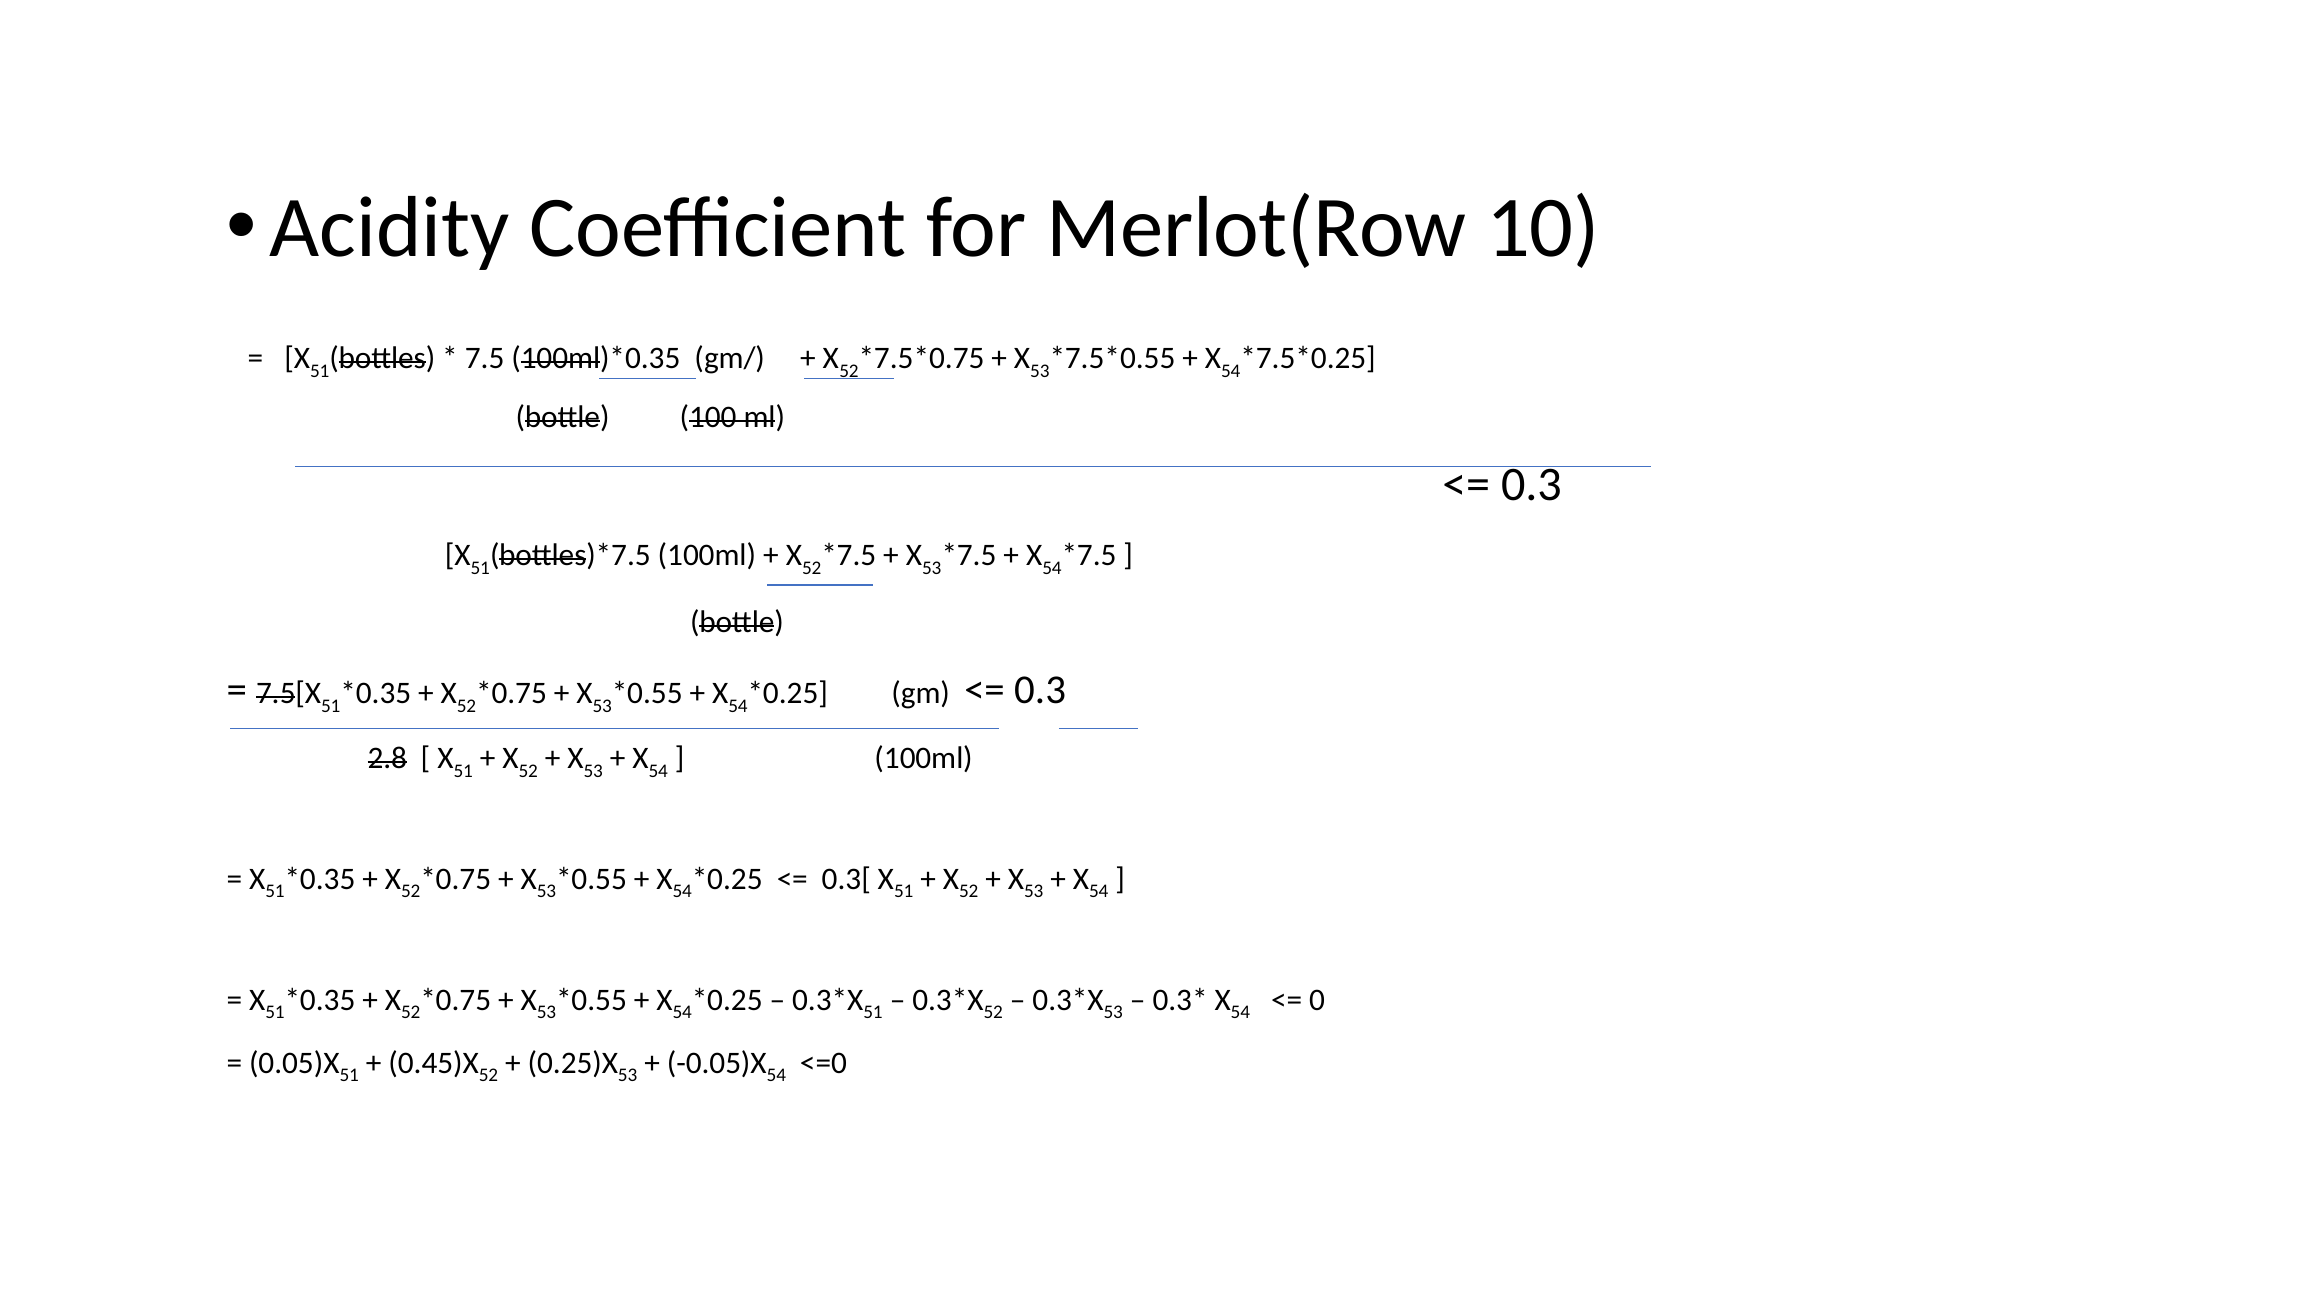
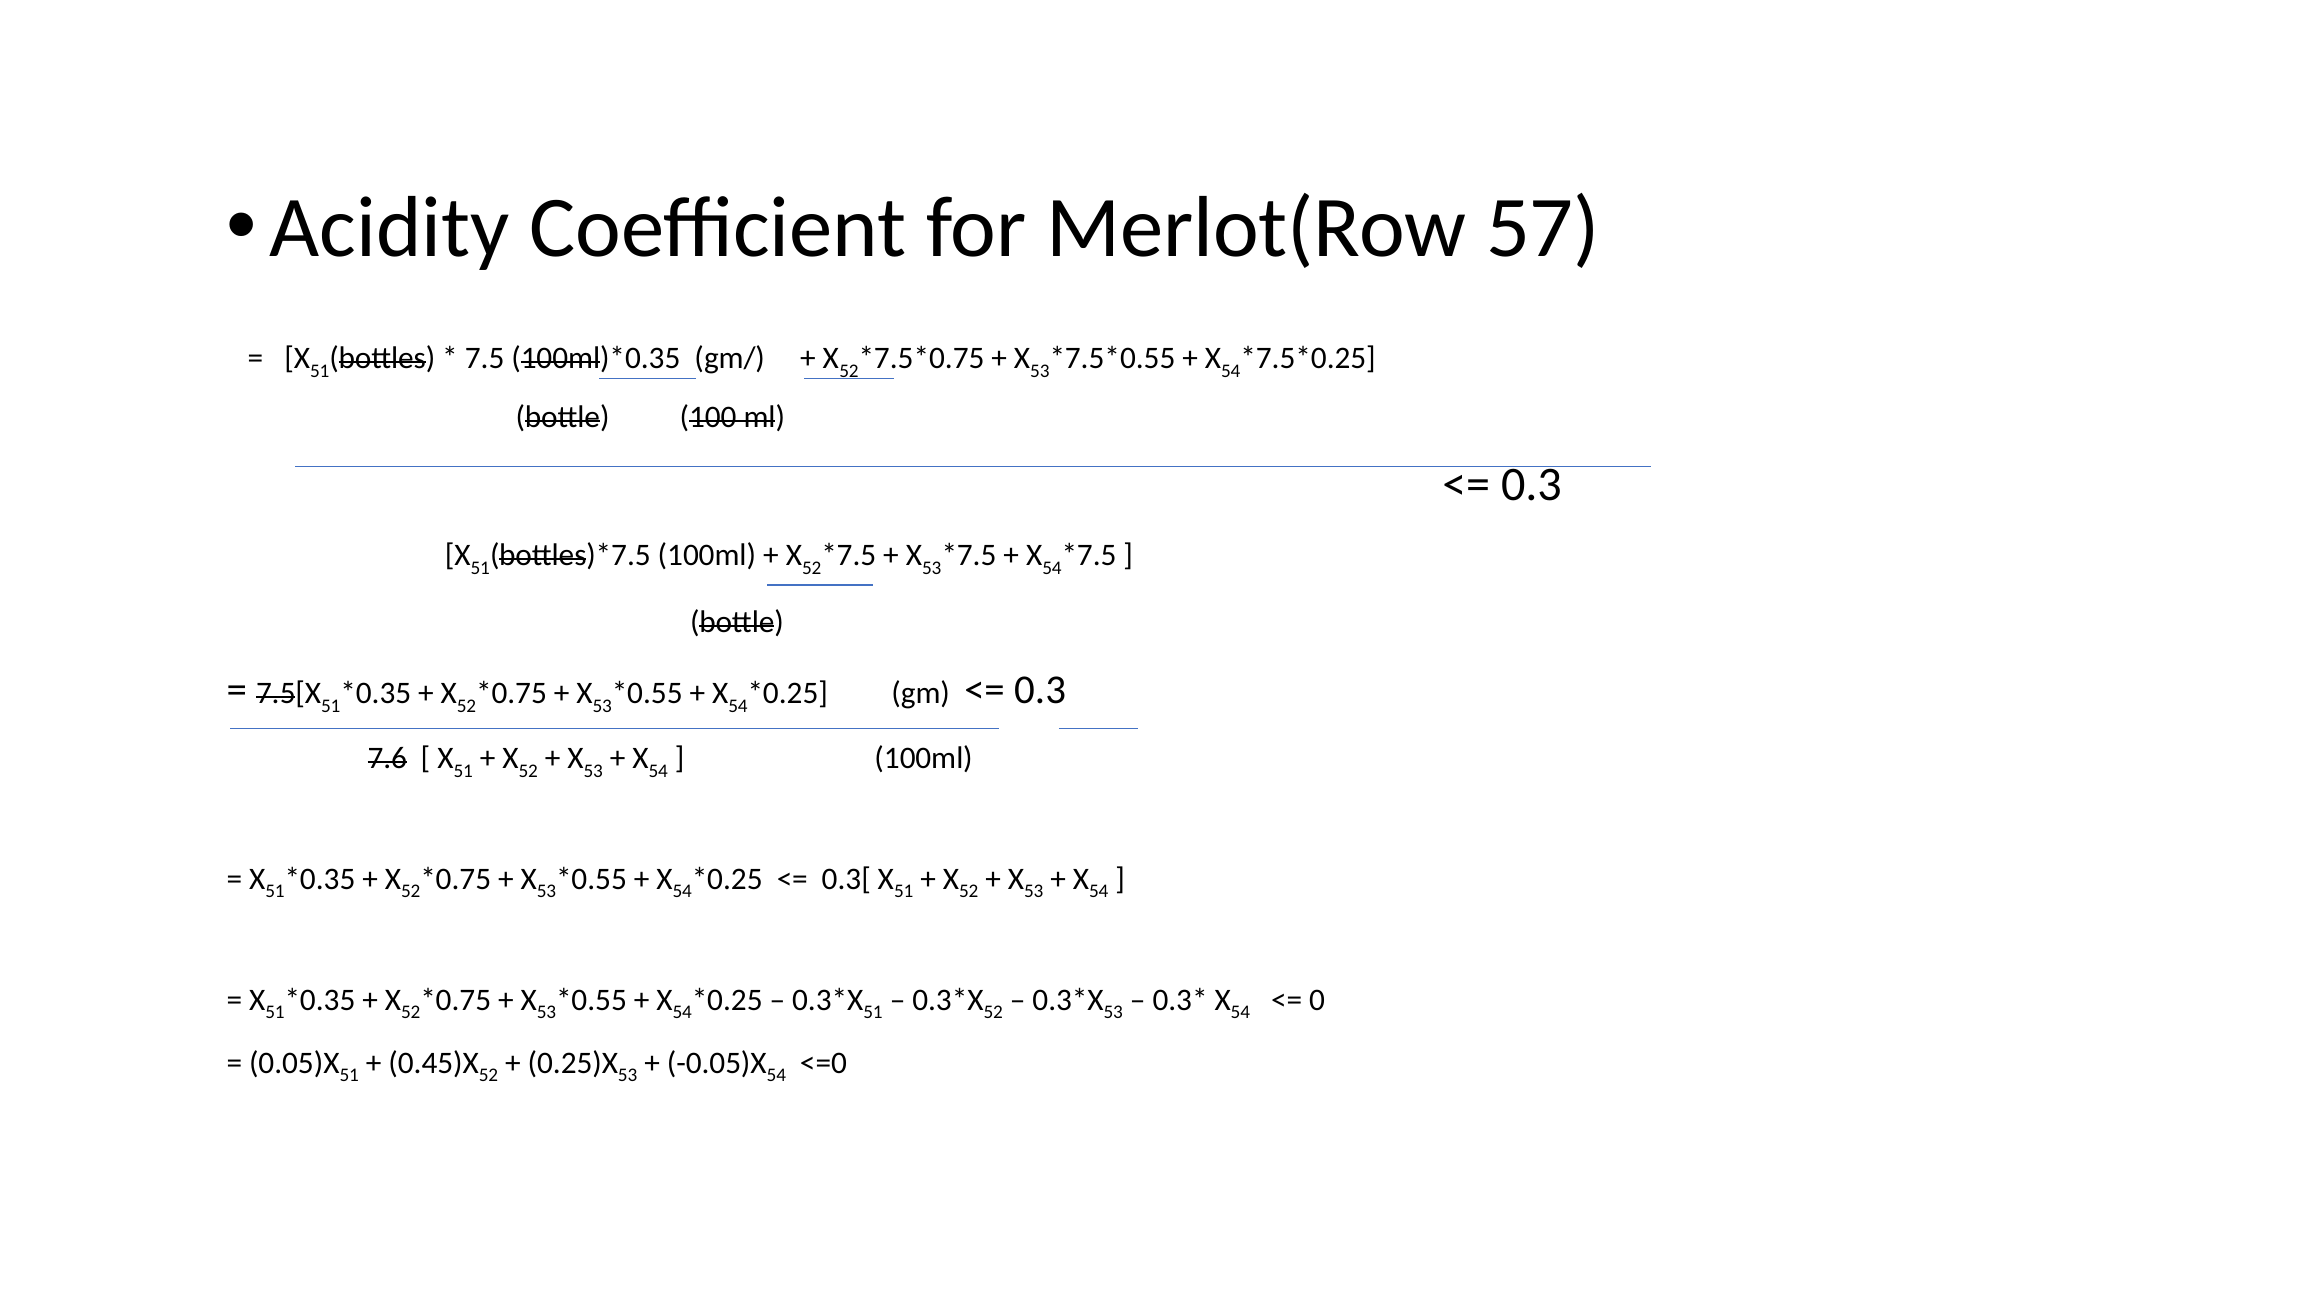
10: 10 -> 57 (1543, 228)
2.8: 2.8 -> 7.6 (387, 759)
